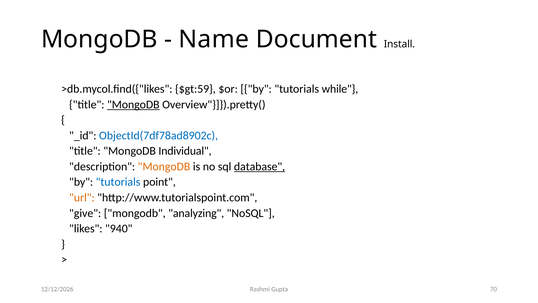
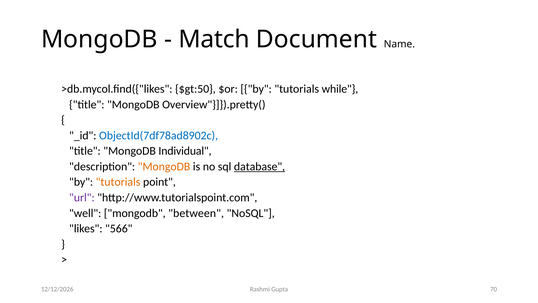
Name: Name -> Match (214, 39)
Install: Install -> Name (399, 44)
$gt:59: $gt:59 -> $gt:50 (195, 89)
MongoDB underline: present -> none (133, 104)
tutorials colour: blue -> orange (118, 182)
url colour: orange -> purple (82, 197)
give: give -> well (85, 213)
analyzing: analyzing -> between (196, 213)
940: 940 -> 566 (119, 228)
